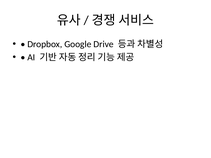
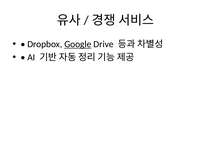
Google underline: none -> present (78, 44)
